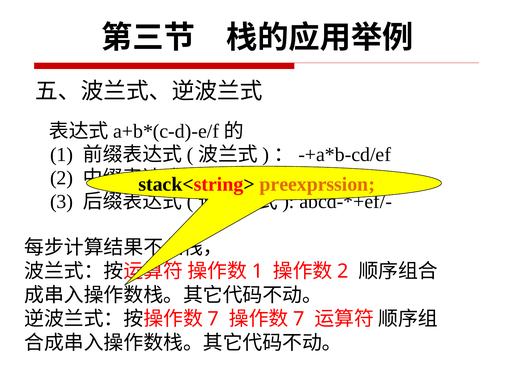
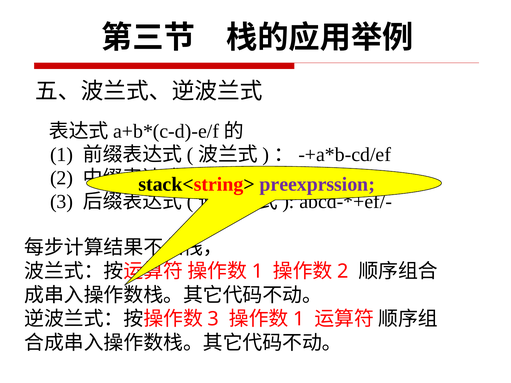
preexprssion colour: orange -> purple (317, 185)
7: 7 -> 3 (213, 319)
7: 7 -> 1 (299, 319)
